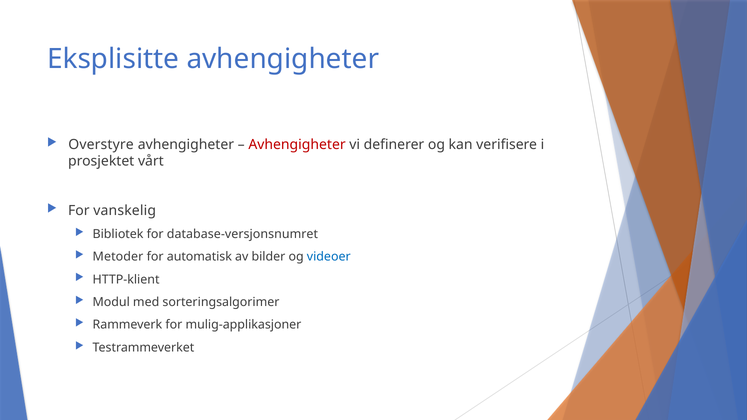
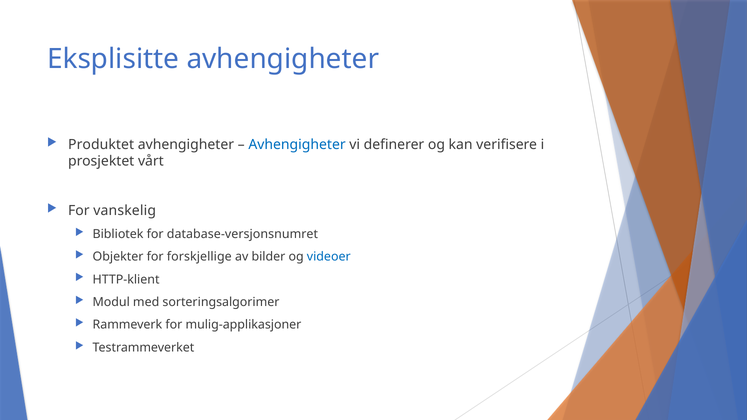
Overstyre: Overstyre -> Produktet (101, 145)
Avhengigheter colour: red -> blue (297, 145)
Metoder: Metoder -> Objekter (118, 257)
automatisk: automatisk -> forskjellige (199, 257)
